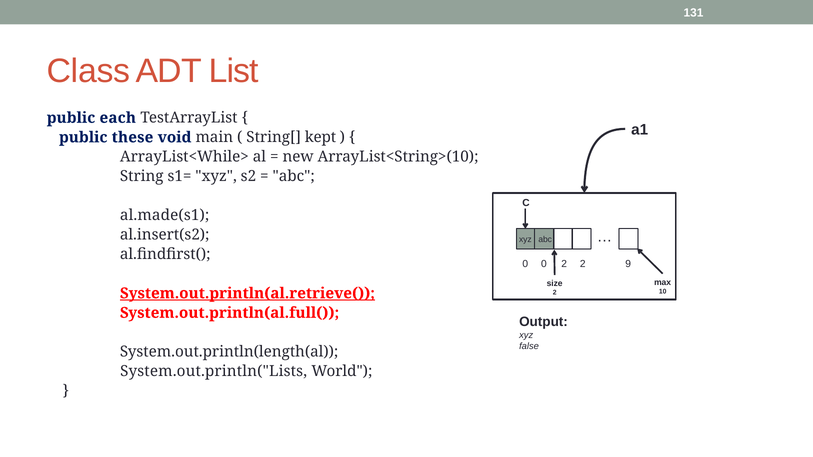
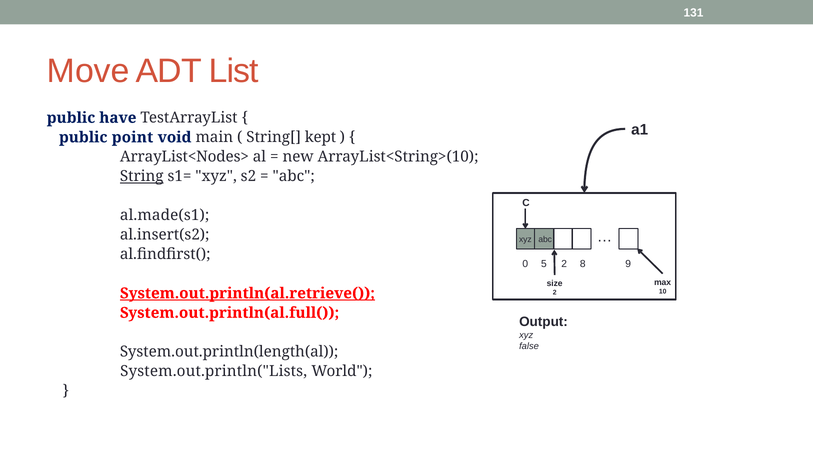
Class: Class -> Move (88, 71)
each: each -> have (118, 118)
these: these -> point (132, 137)
ArrayList<While>: ArrayList<While> -> ArrayList<Nodes> (184, 157)
String underline: none -> present (142, 176)
0 0: 0 -> 5 (544, 264)
2 2: 2 -> 8 (583, 264)
